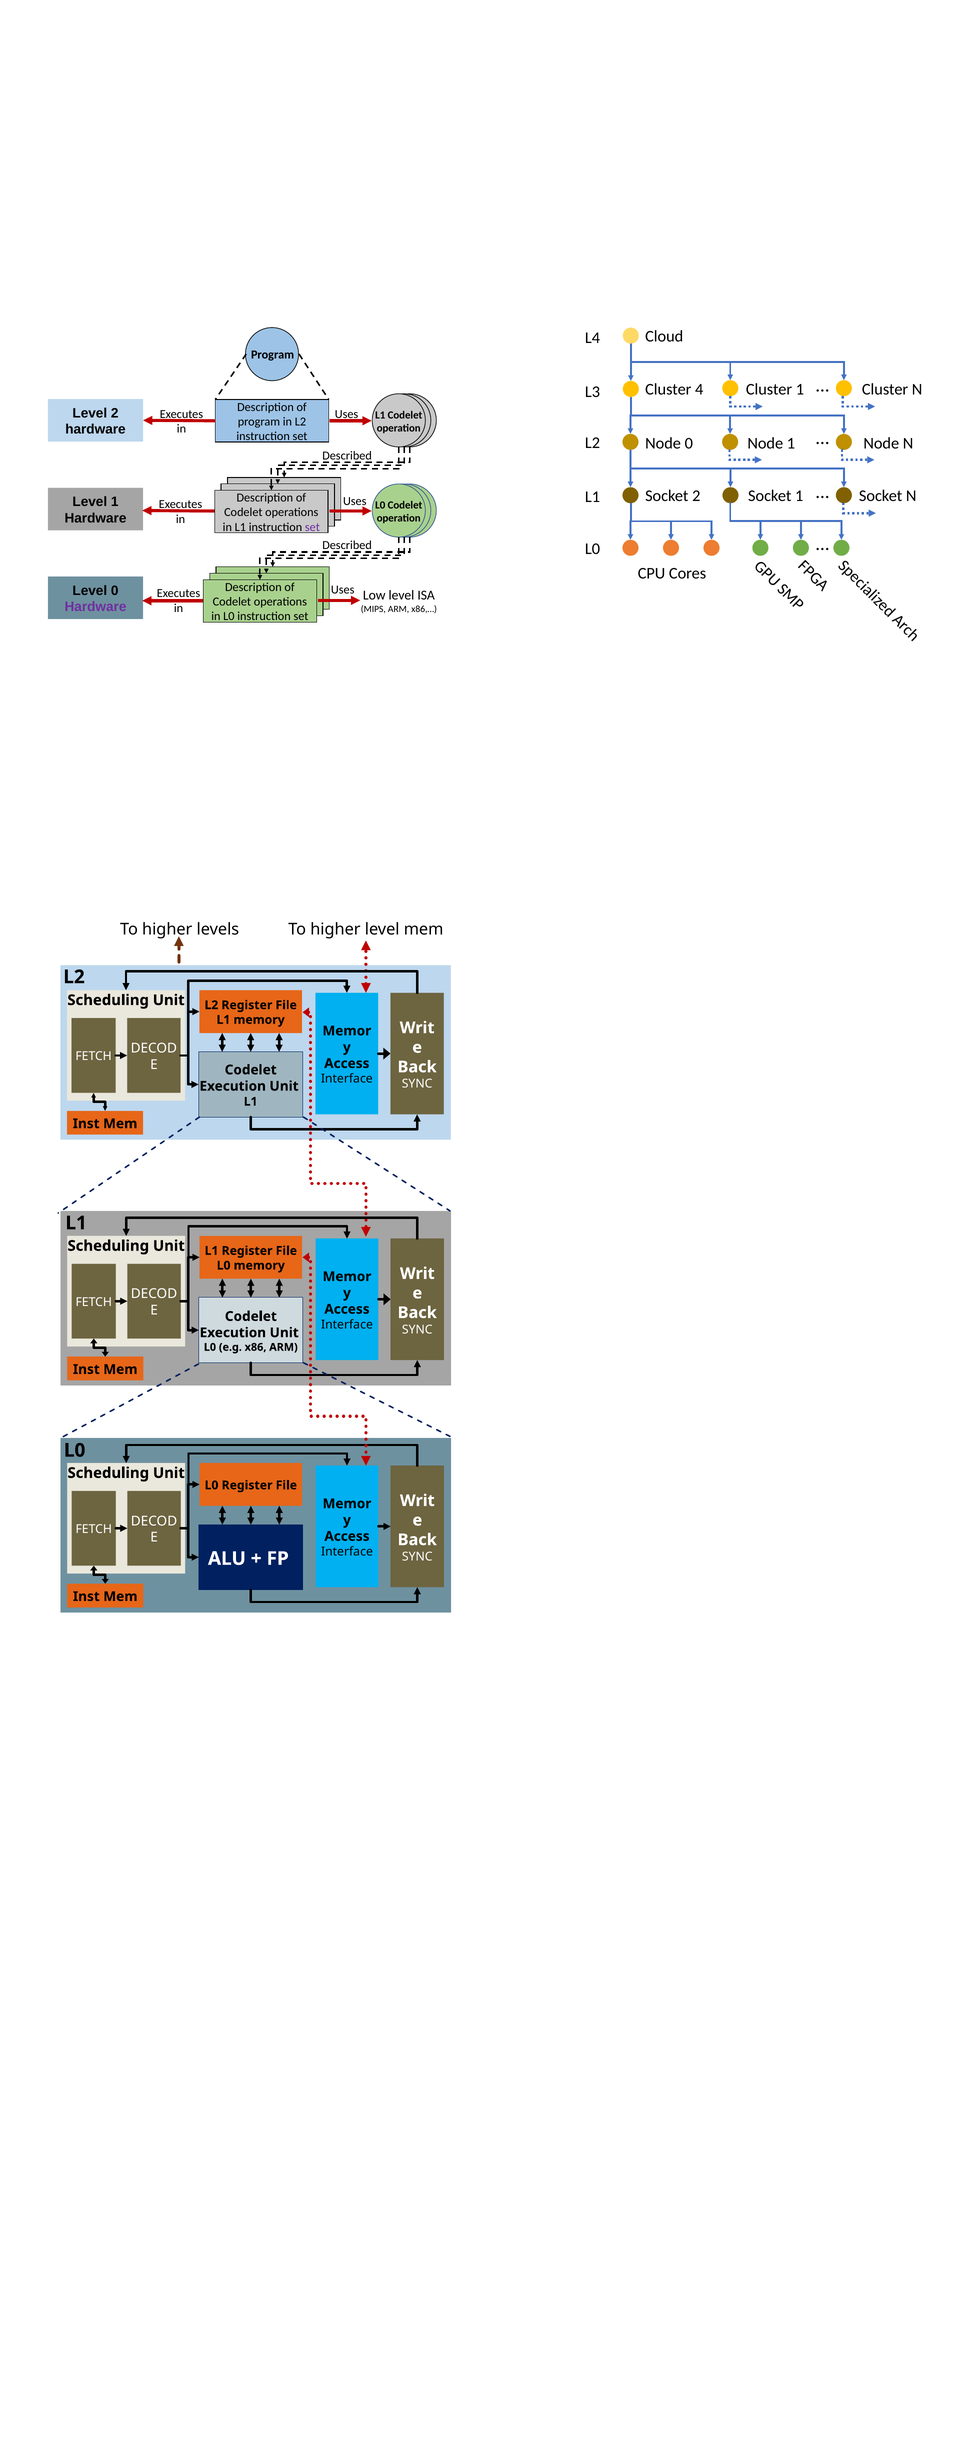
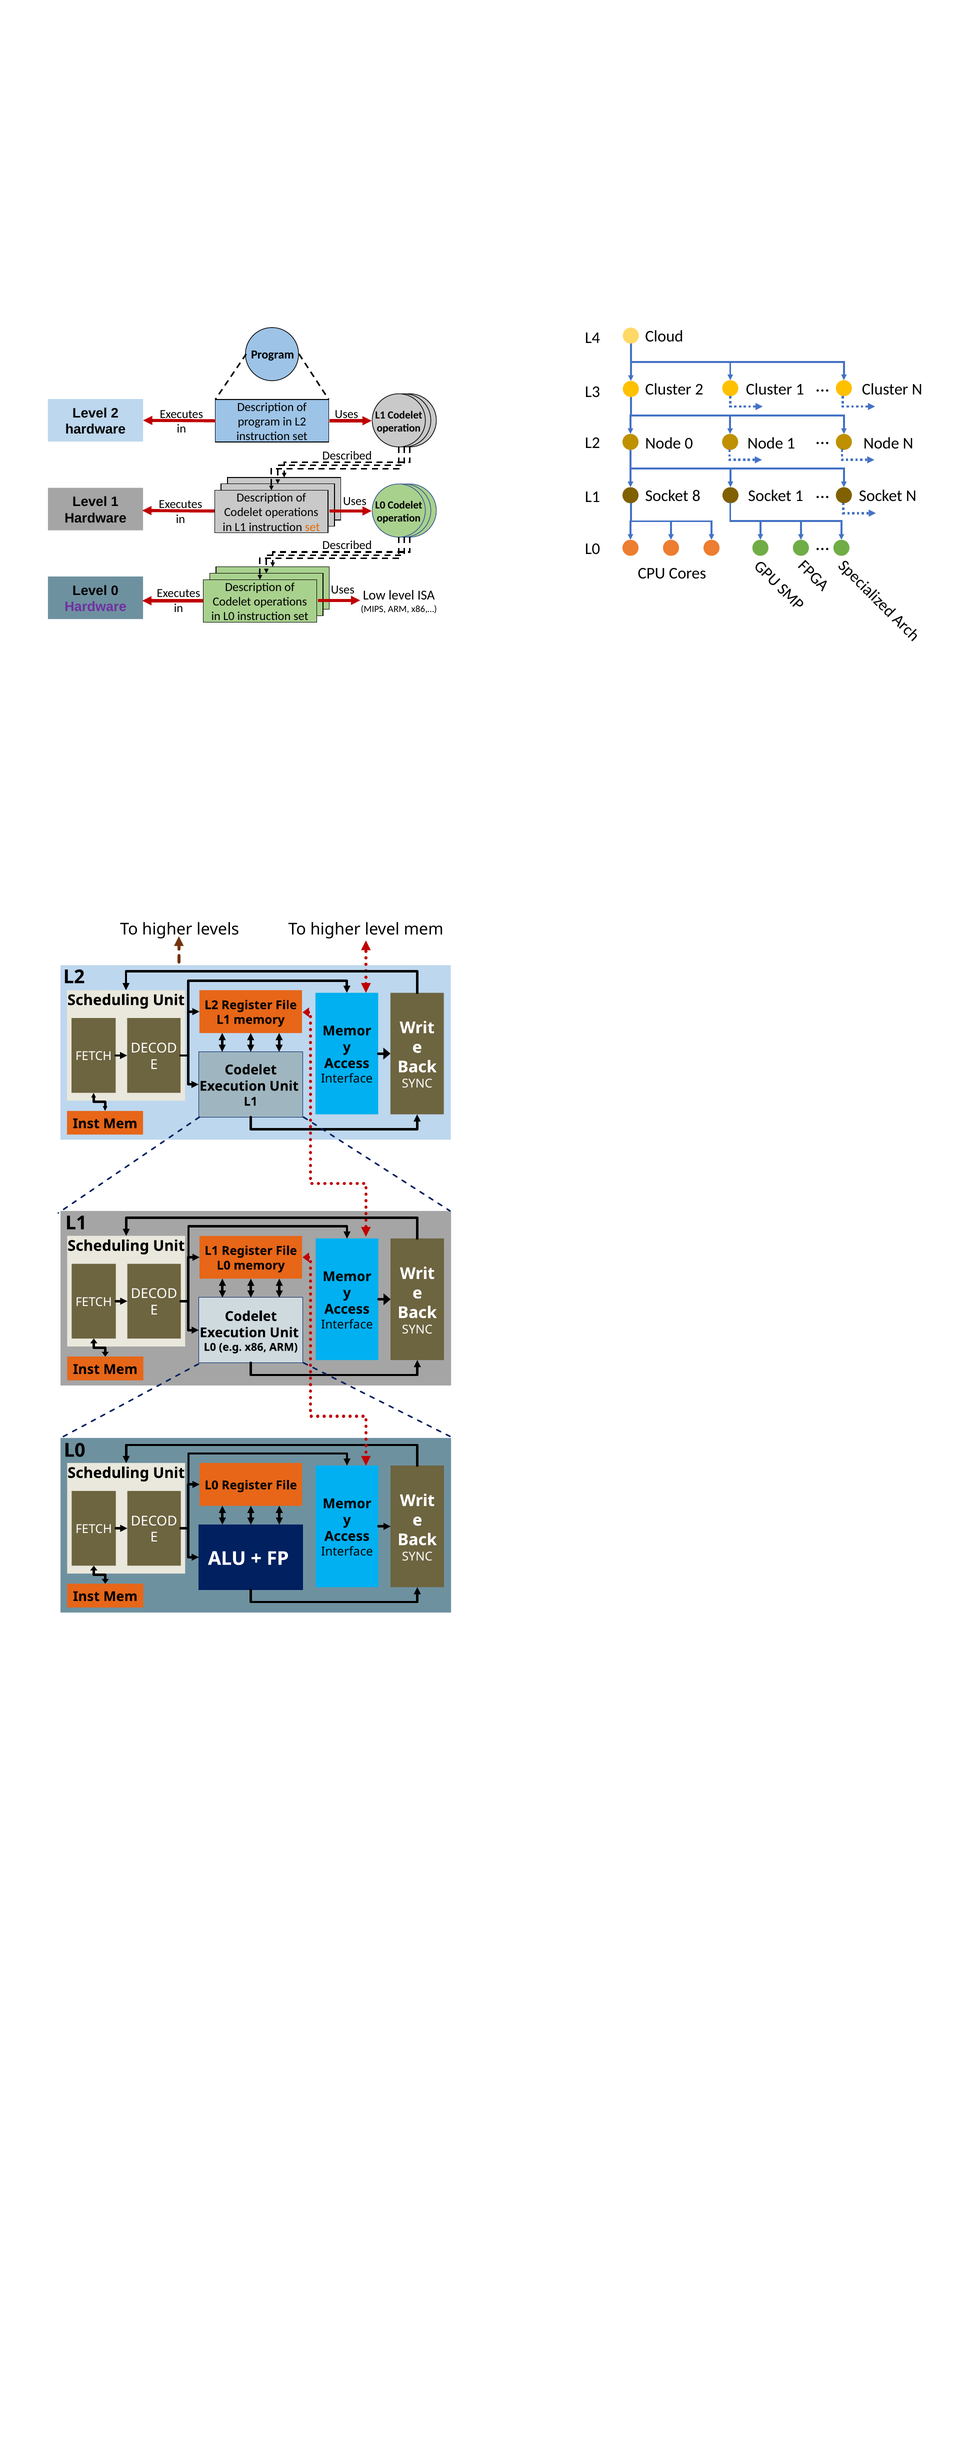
Cluster 4: 4 -> 2 (699, 389)
Socket 2: 2 -> 8 (696, 496)
set colour: purple -> orange (312, 527)
